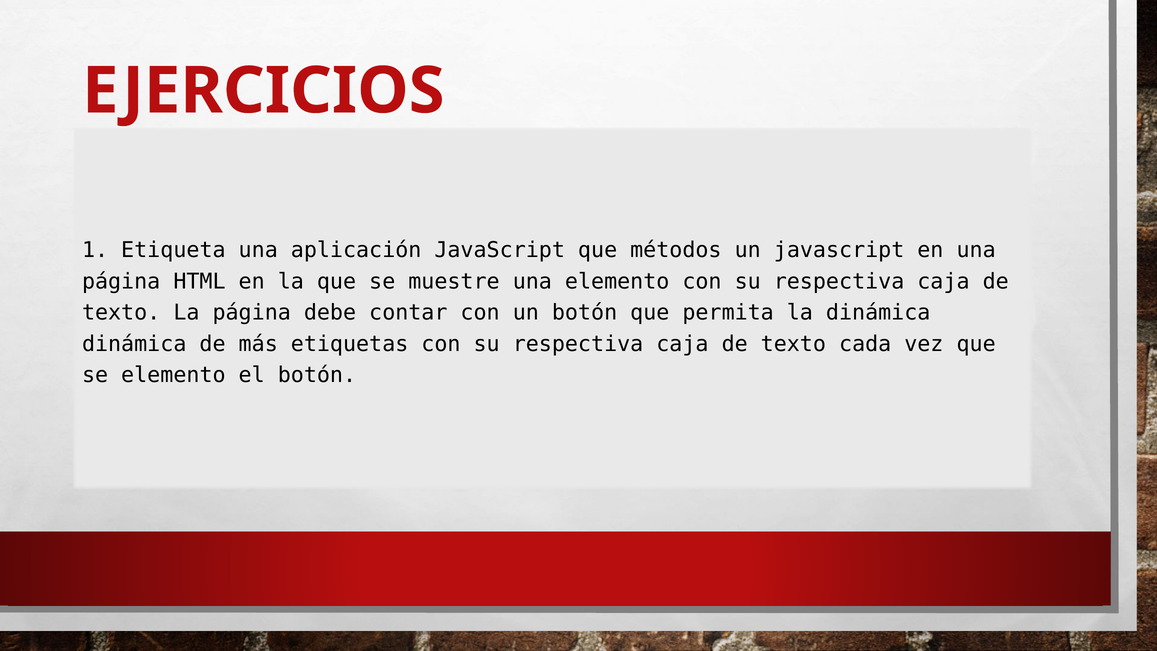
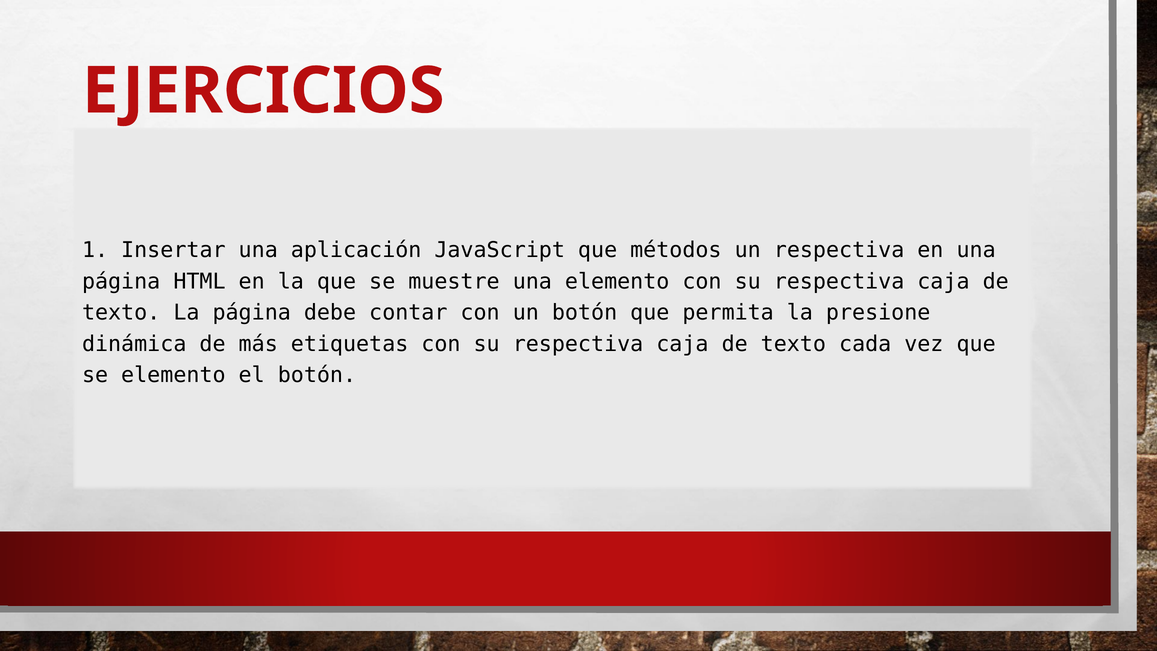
Etiqueta: Etiqueta -> Insertar (173, 250)
un javascript: javascript -> respectiva (839, 250)
la dinámica: dinámica -> presione (878, 313)
